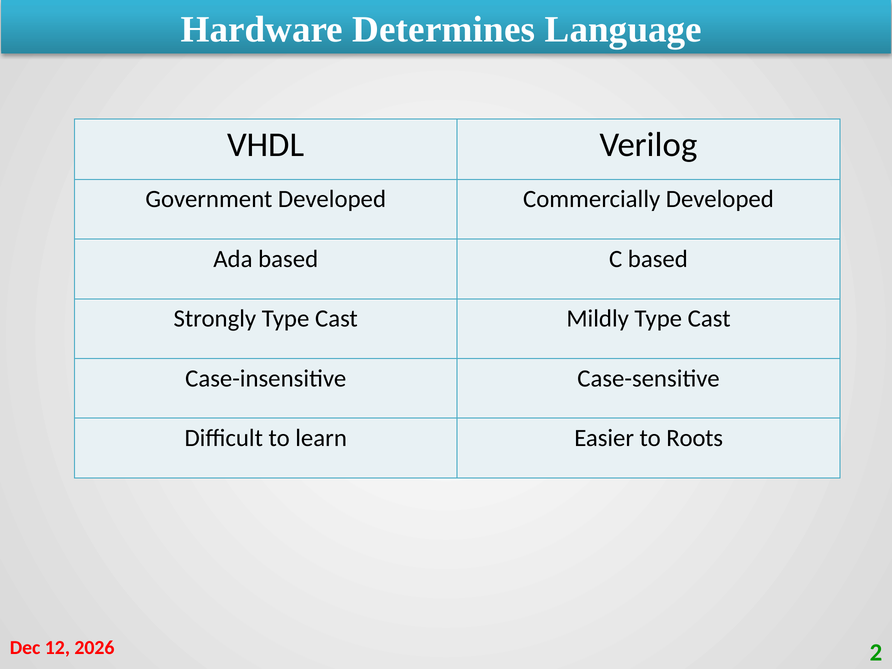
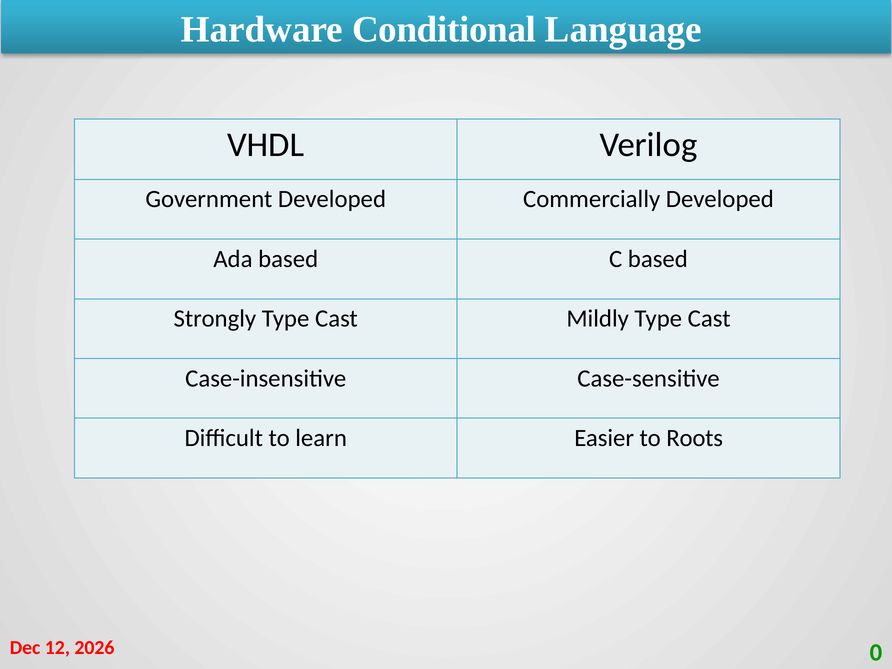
Determines: Determines -> Conditional (444, 29)
2: 2 -> 0 (876, 653)
